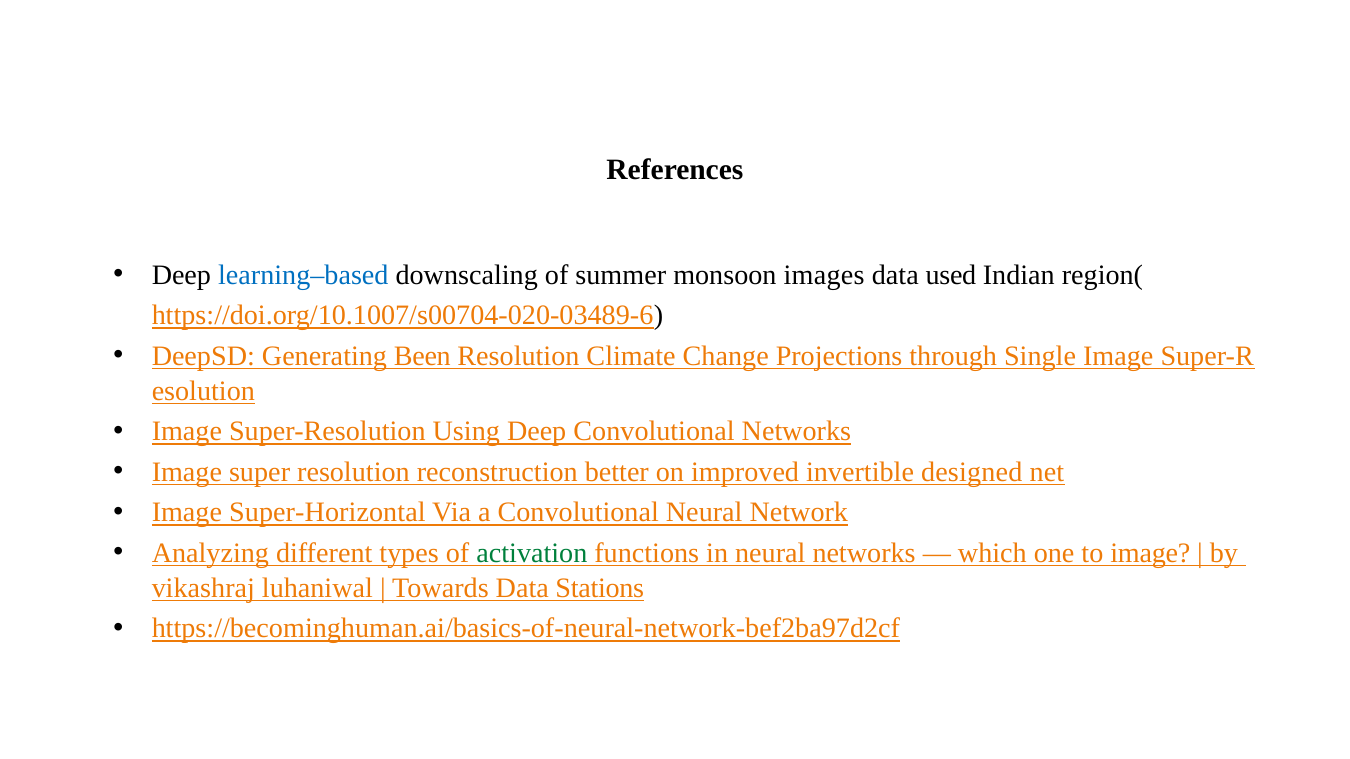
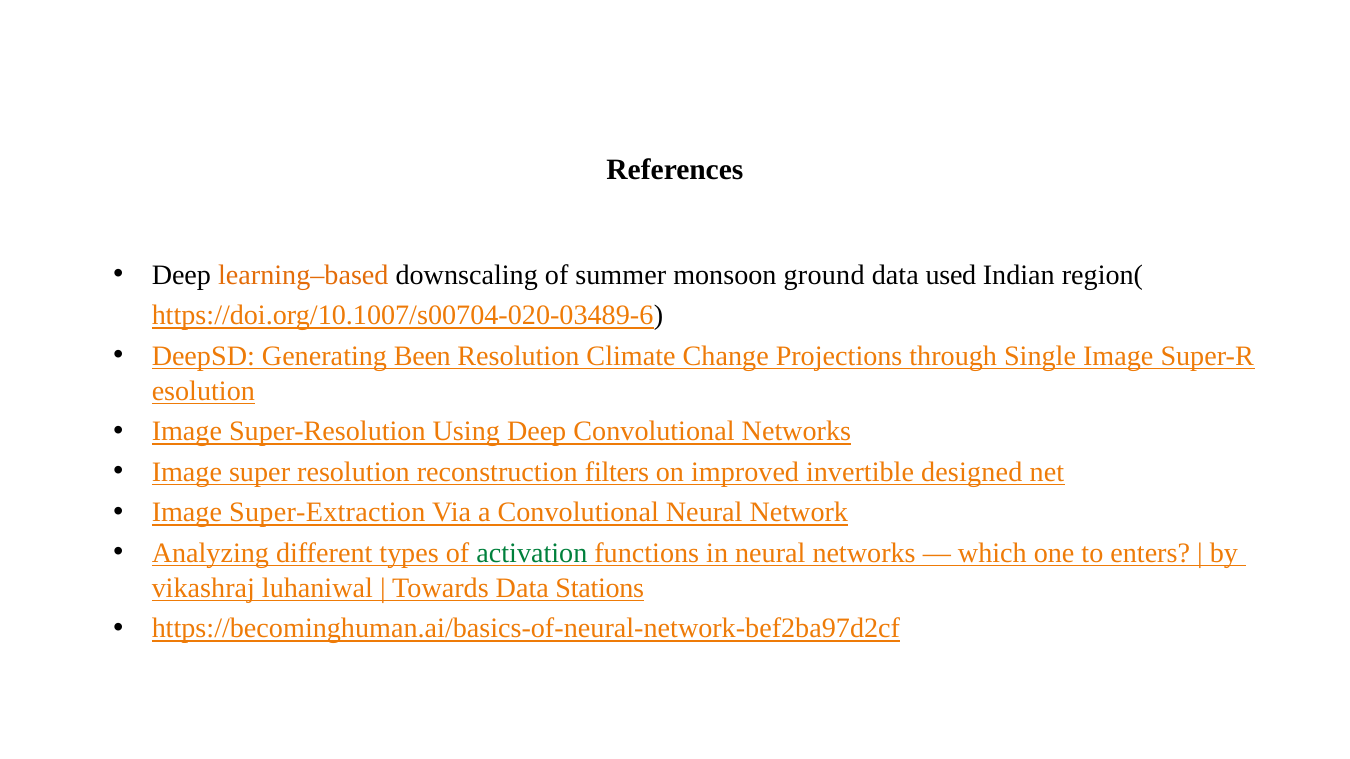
learning–based colour: blue -> orange (303, 275)
images: images -> ground (824, 275)
better: better -> filters (617, 472)
Super-Horizontal: Super-Horizontal -> Super-Extraction (327, 513)
to image: image -> enters (1150, 553)
